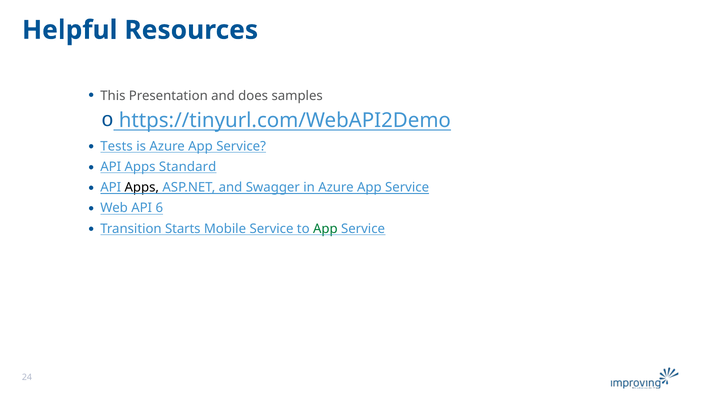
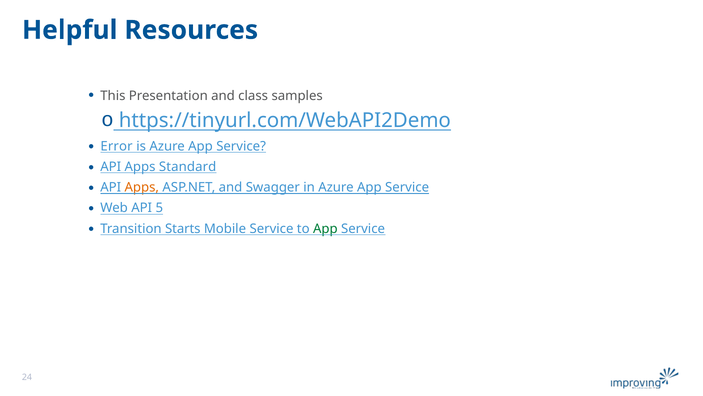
does: does -> class (253, 96)
Tests: Tests -> Error (117, 146)
Apps colour: black -> orange (142, 187)
6: 6 -> 5 (159, 208)
